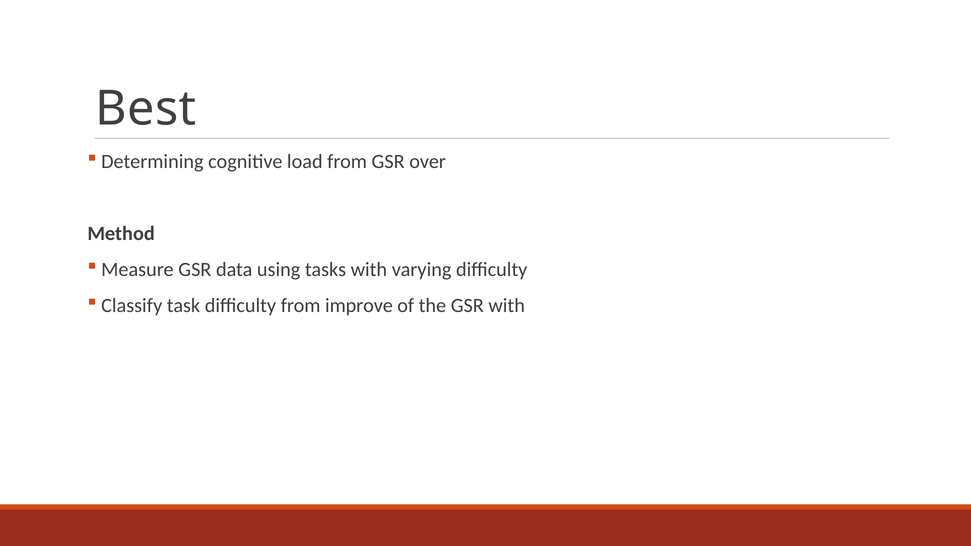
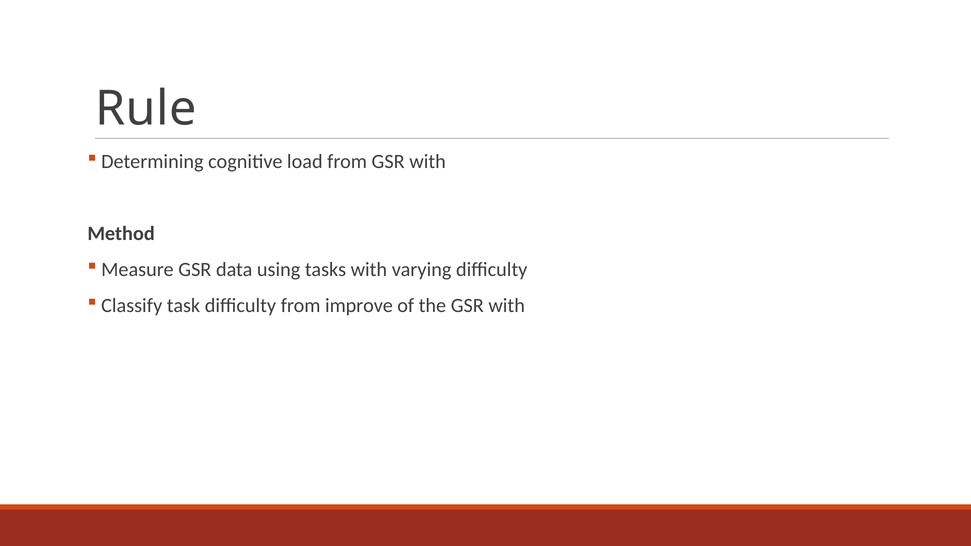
Best: Best -> Rule (146, 109)
from GSR over: over -> with (428, 161)
